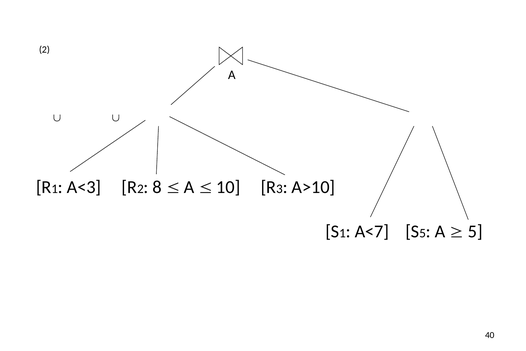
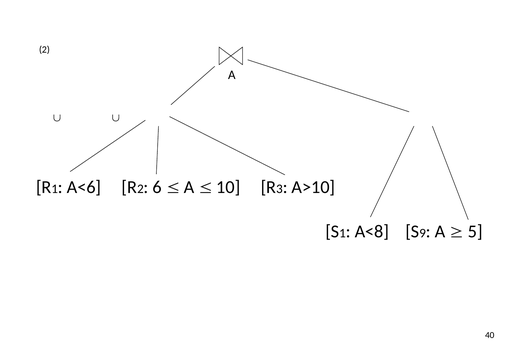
A<3: A<3 -> A<6 (84, 187)
8: 8 -> 6 (157, 187)
A<7: A<7 -> A<8 (372, 231)
5: 5 -> 9 (423, 233)
